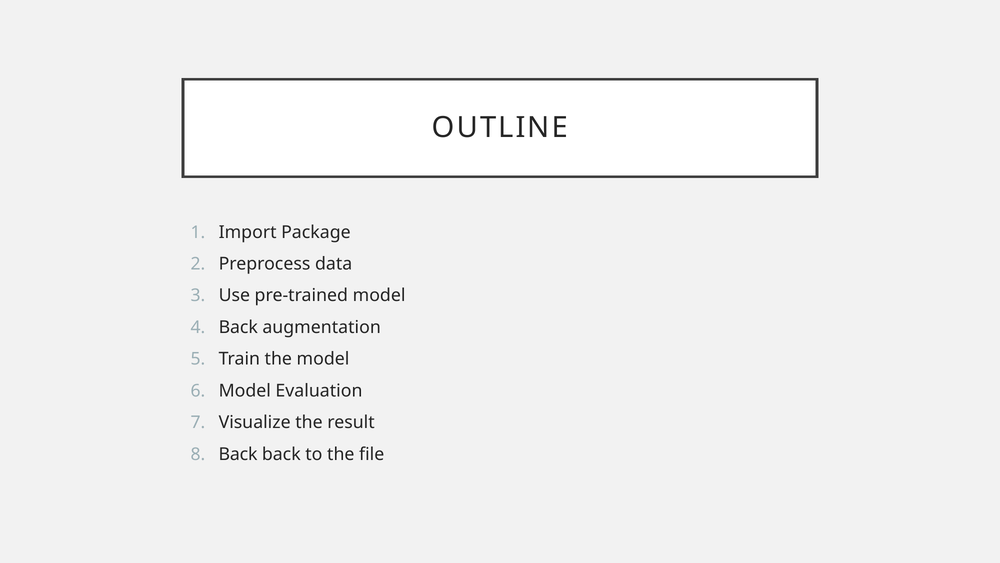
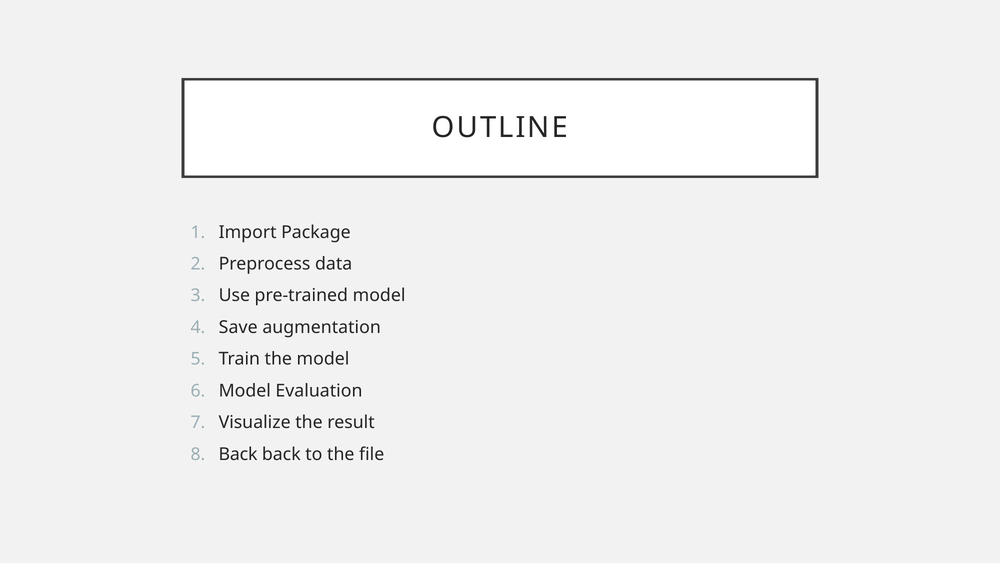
Back: Back -> Save (238, 327)
